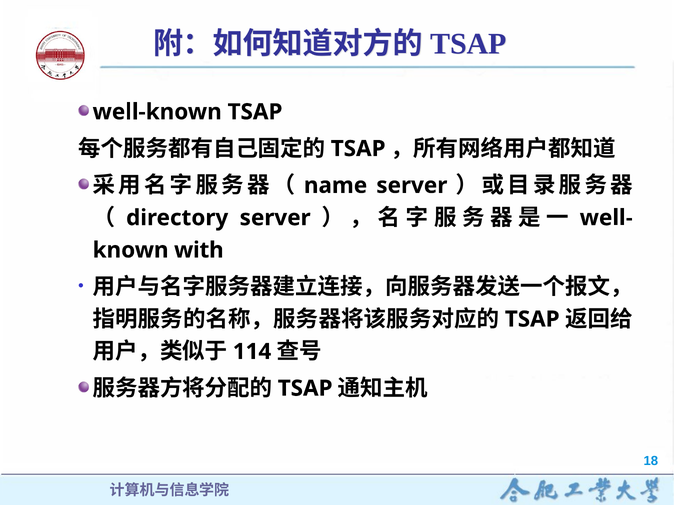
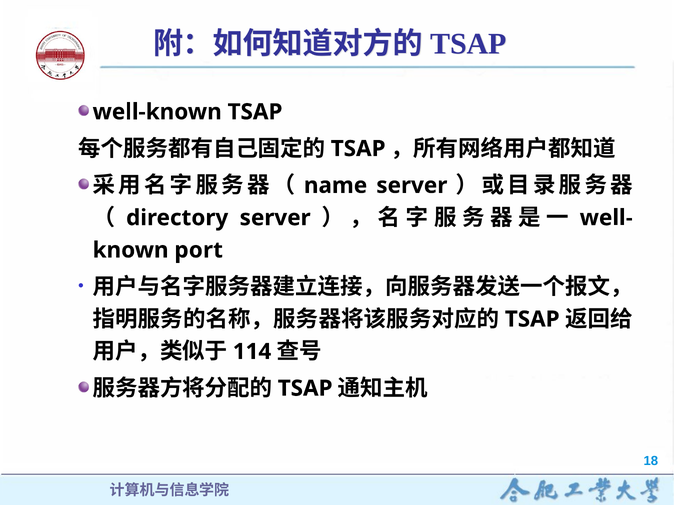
with: with -> port (199, 250)
